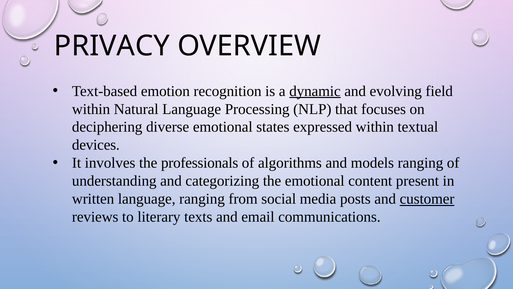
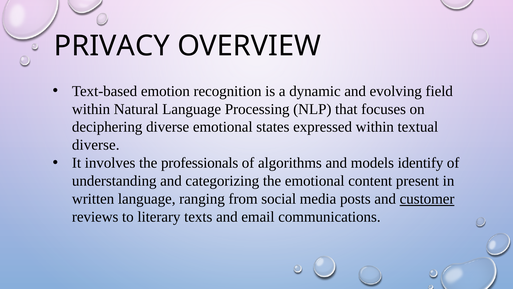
dynamic underline: present -> none (315, 91)
devices: devices -> diverse (96, 145)
models ranging: ranging -> identify (421, 163)
